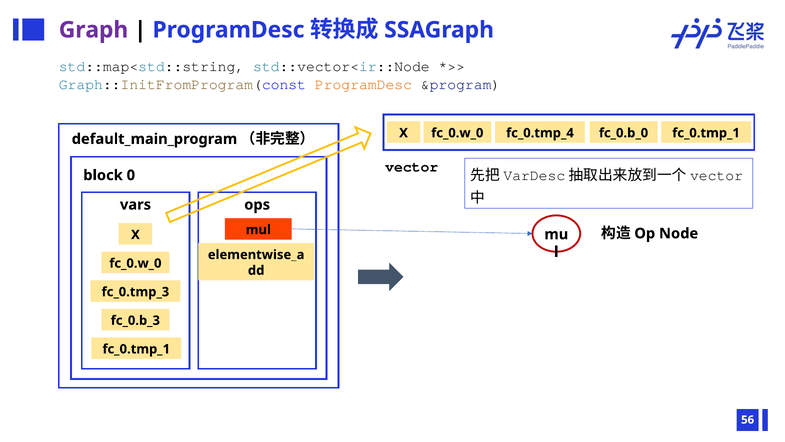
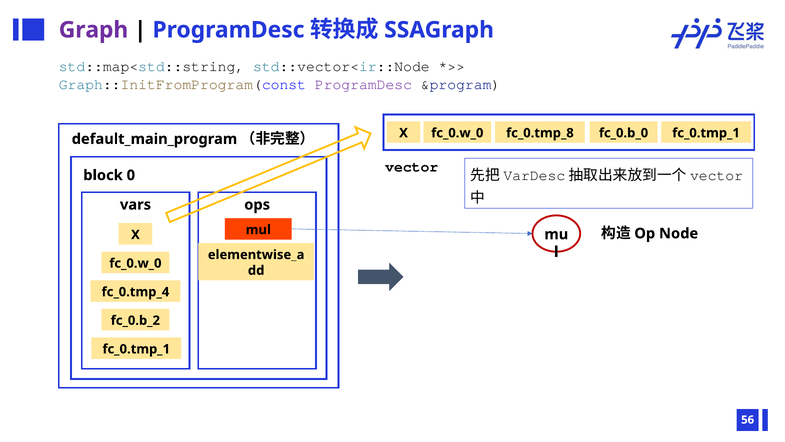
ProgramDesc colour: orange -> purple (363, 84)
fc_0.tmp_4: fc_0.tmp_4 -> fc_0.tmp_8 (540, 133)
fc_0.tmp_3: fc_0.tmp_3 -> fc_0.tmp_4 (135, 292)
fc_0.b_3: fc_0.b_3 -> fc_0.b_2 (135, 320)
